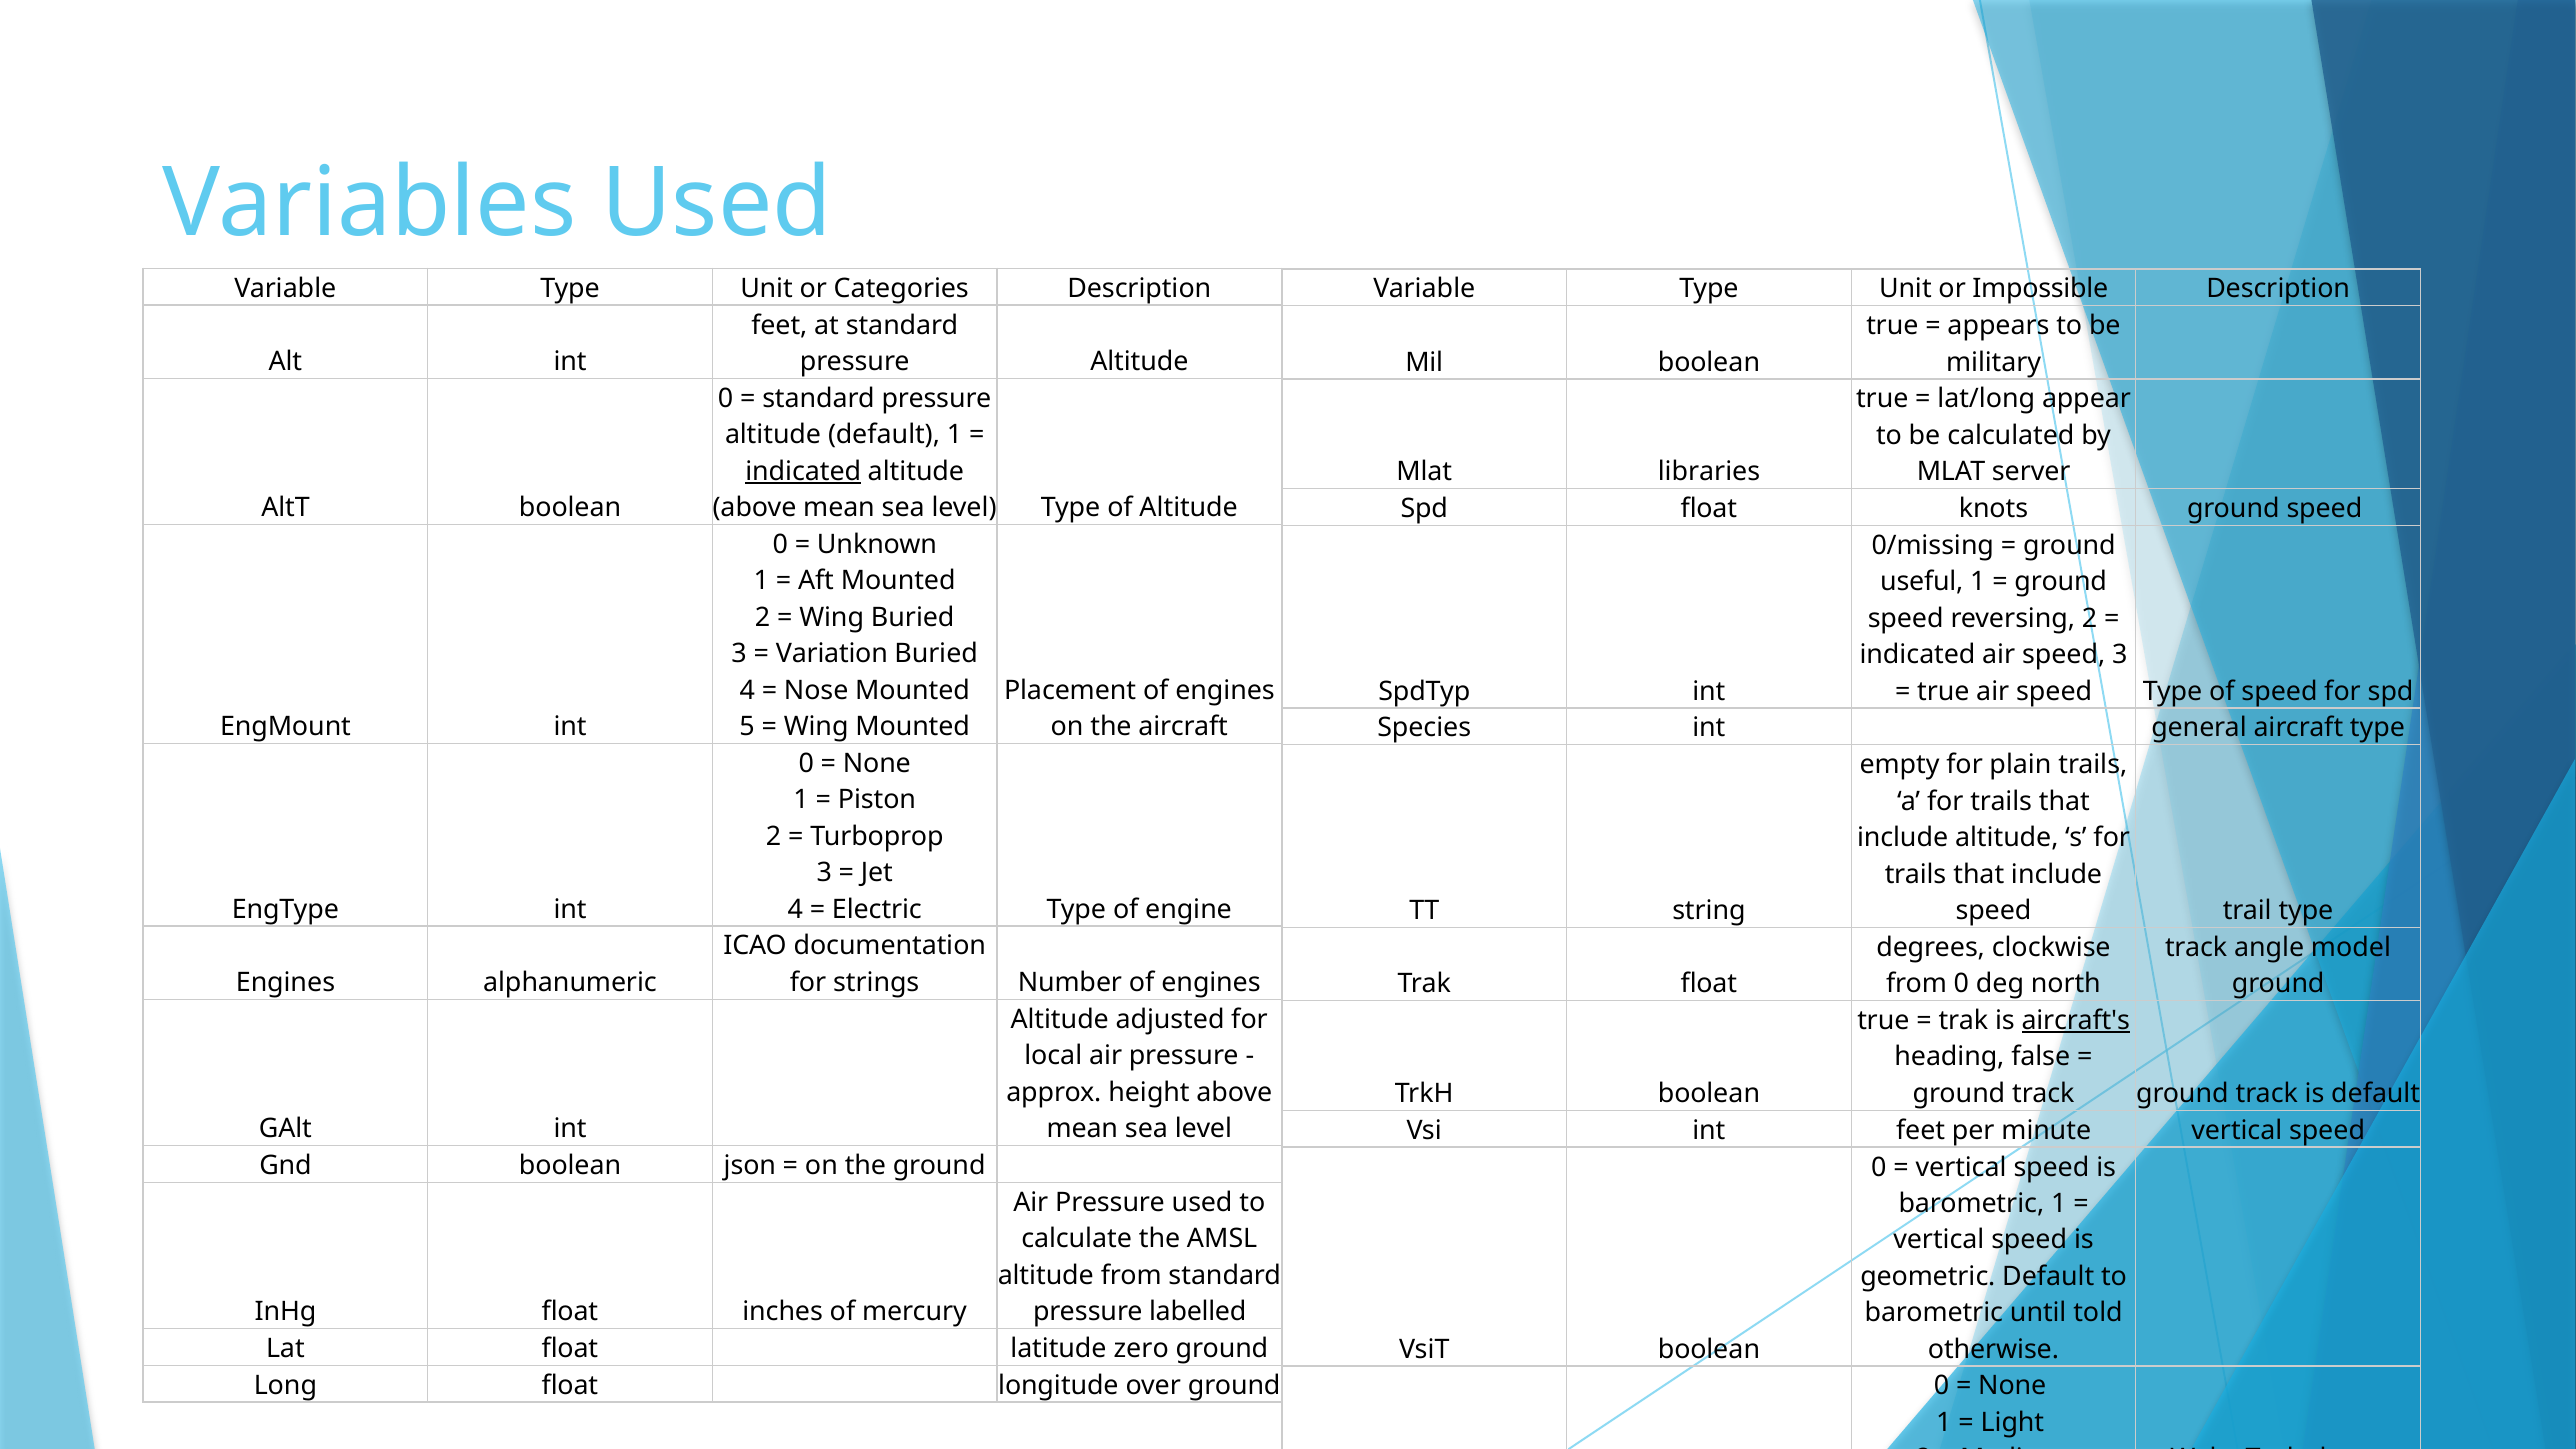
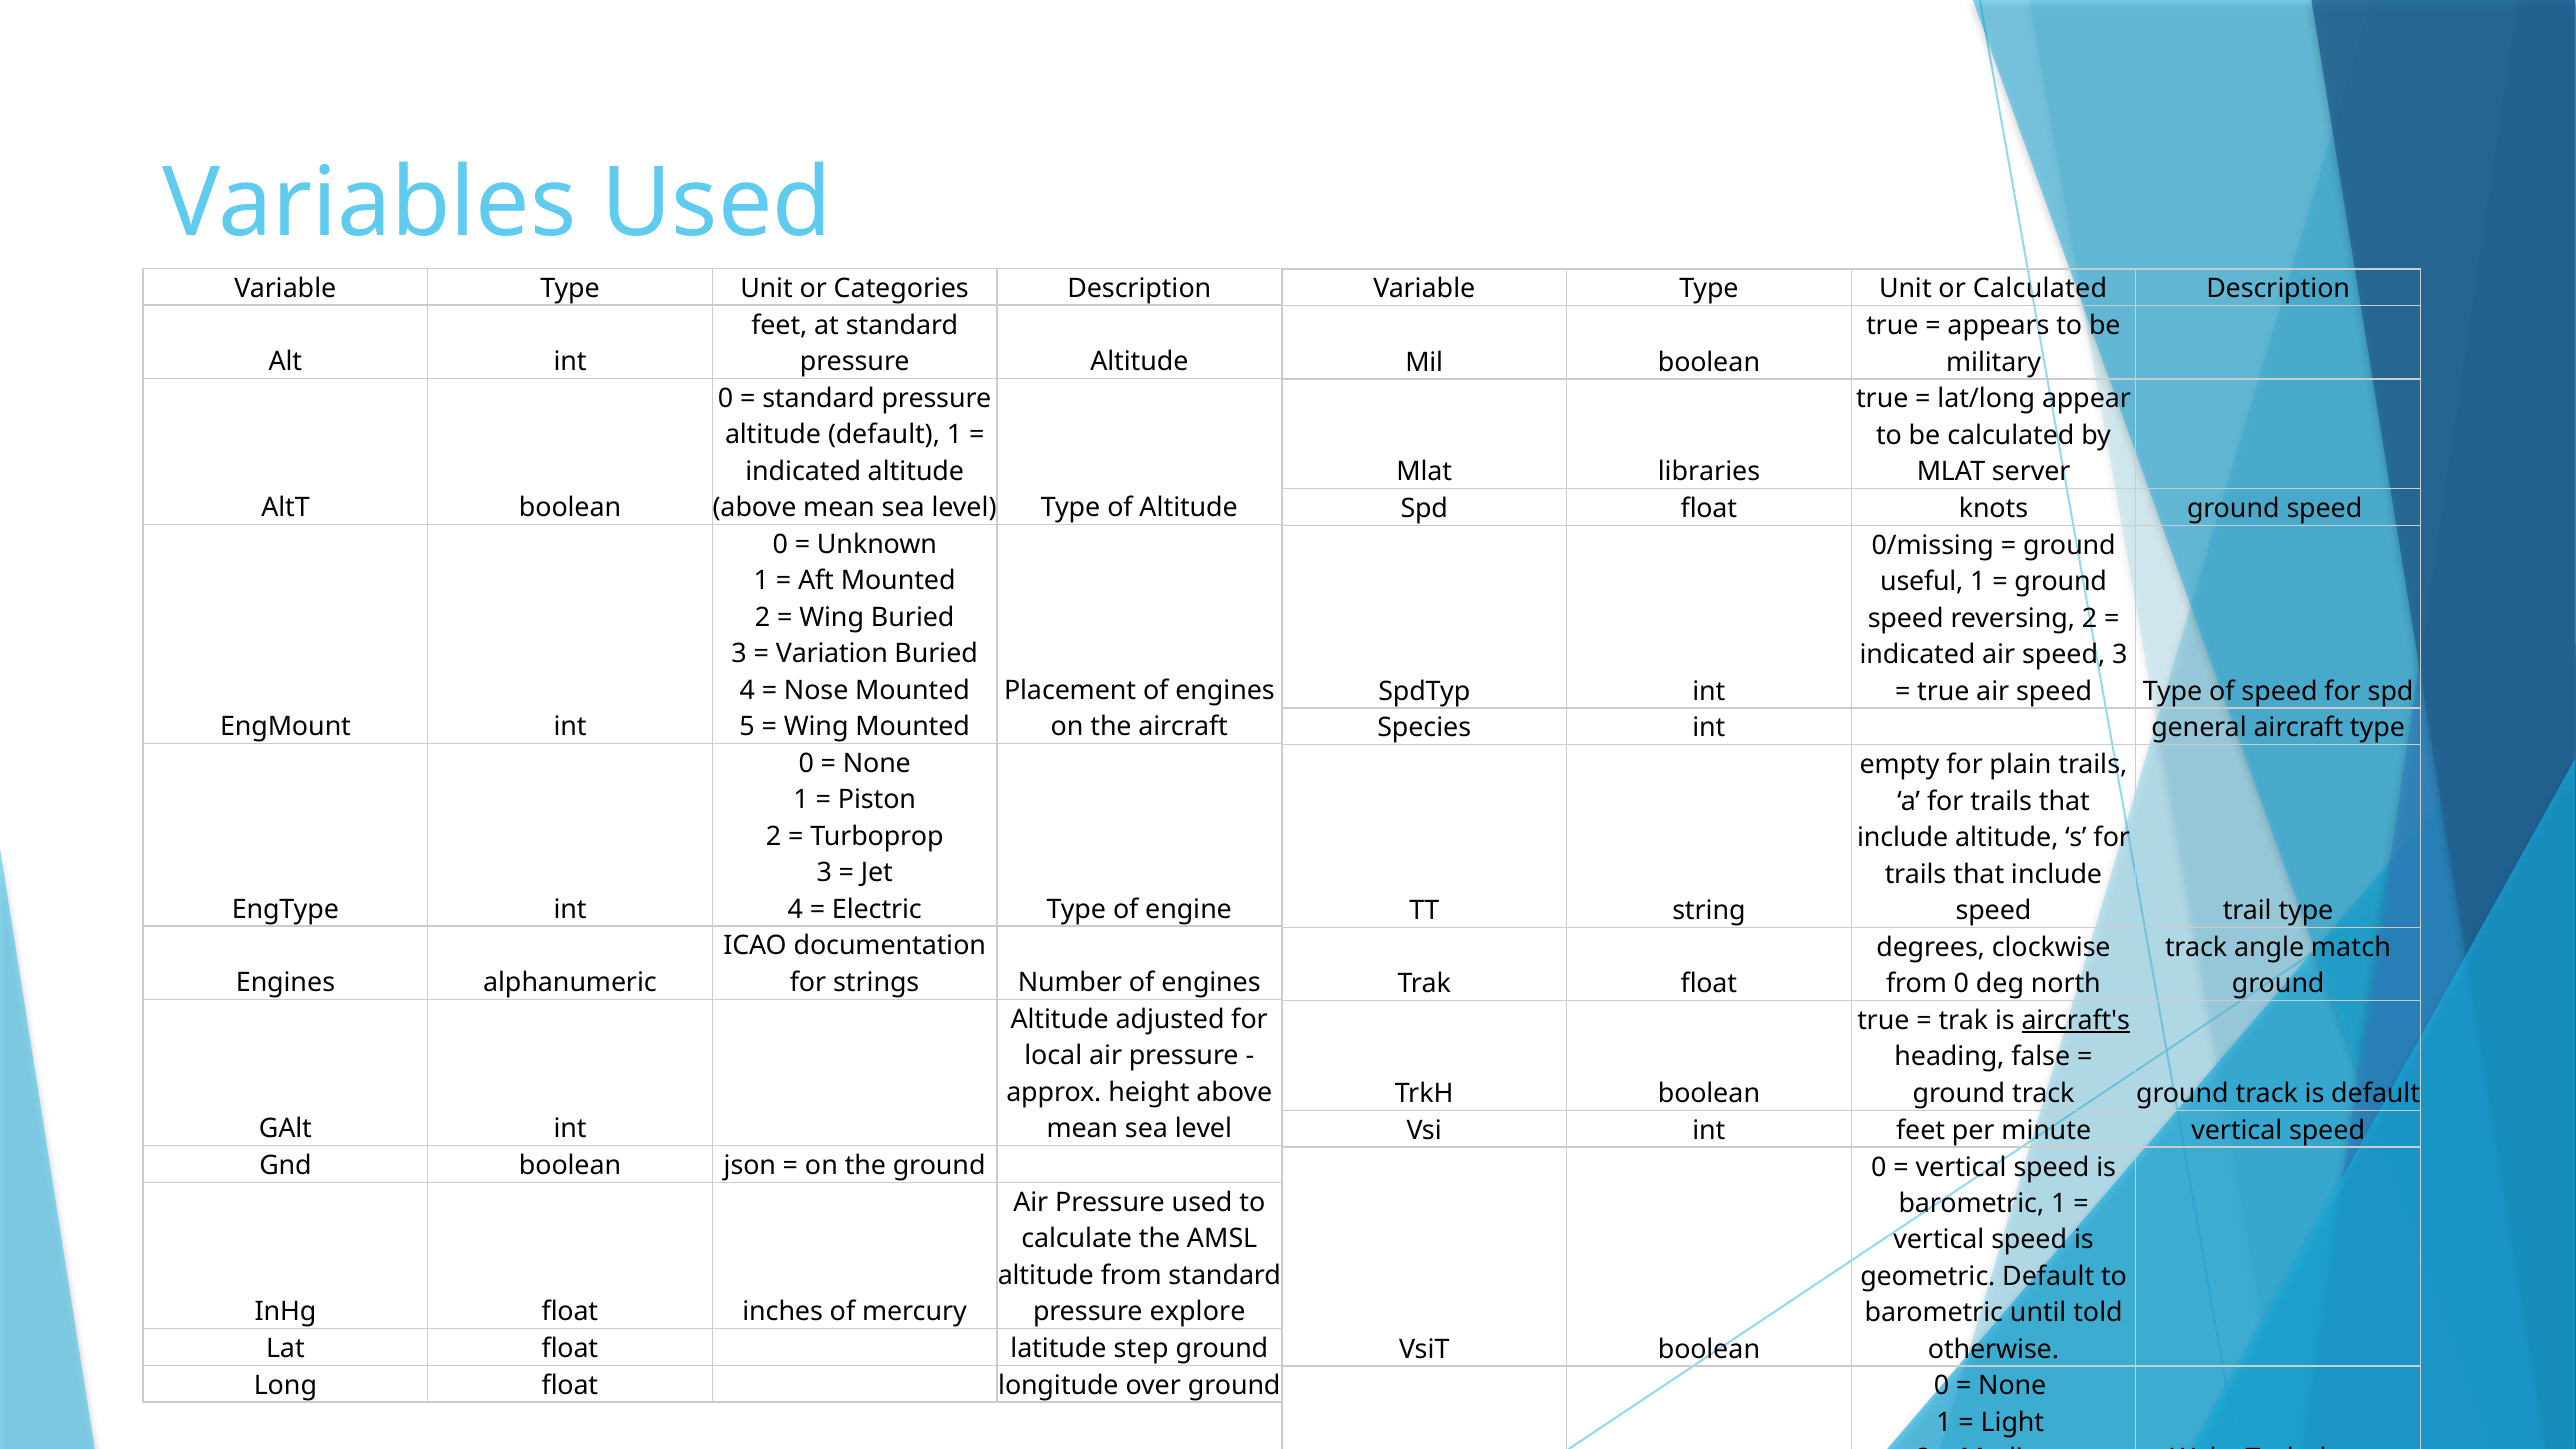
or Impossible: Impossible -> Calculated (2040, 289)
indicated underline: present -> none (803, 471)
model: model -> match (2351, 947)
labelled: labelled -> explore (1198, 1312)
zero: zero -> step (1141, 1348)
